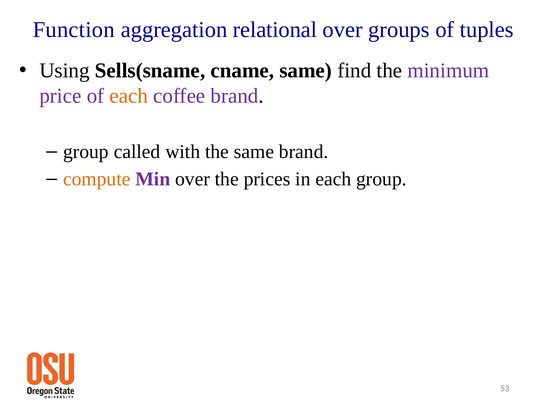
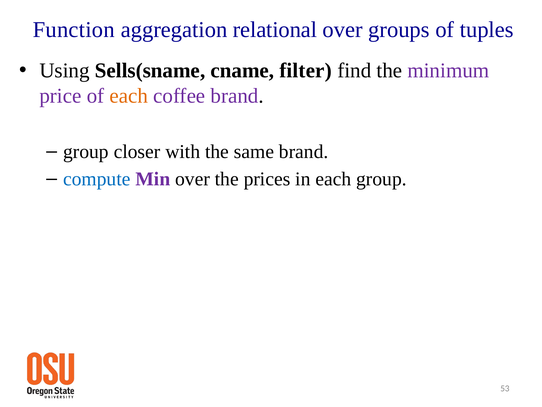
cname same: same -> filter (306, 71)
called: called -> closer (137, 151)
compute colour: orange -> blue (97, 179)
